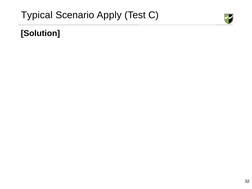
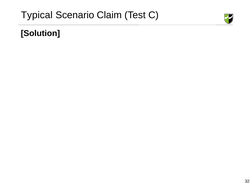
Apply: Apply -> Claim (109, 15)
